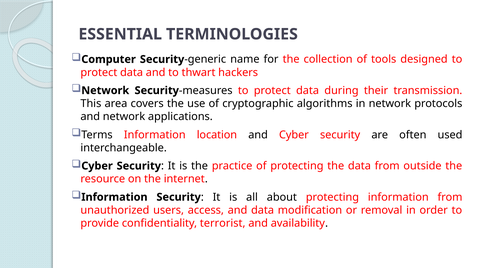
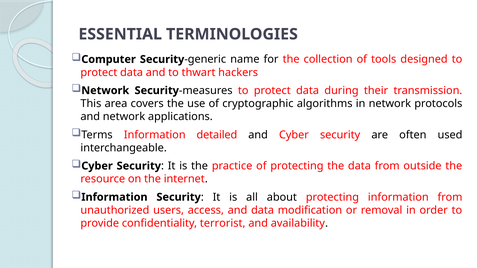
location: location -> detailed (217, 135)
